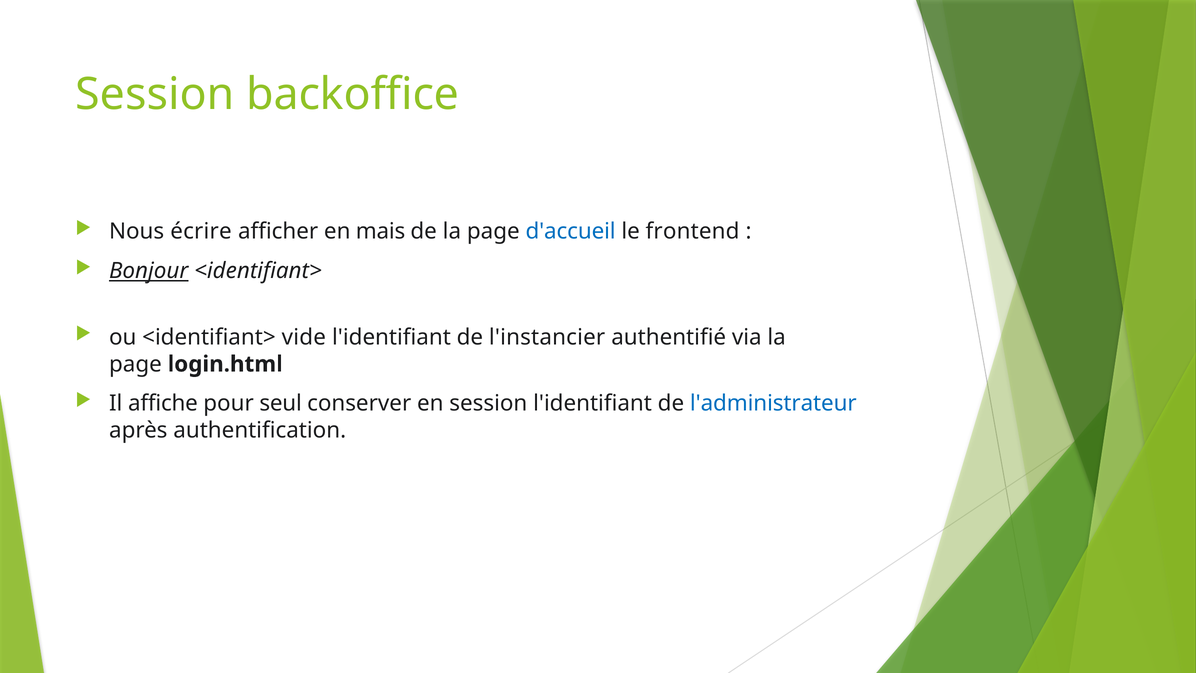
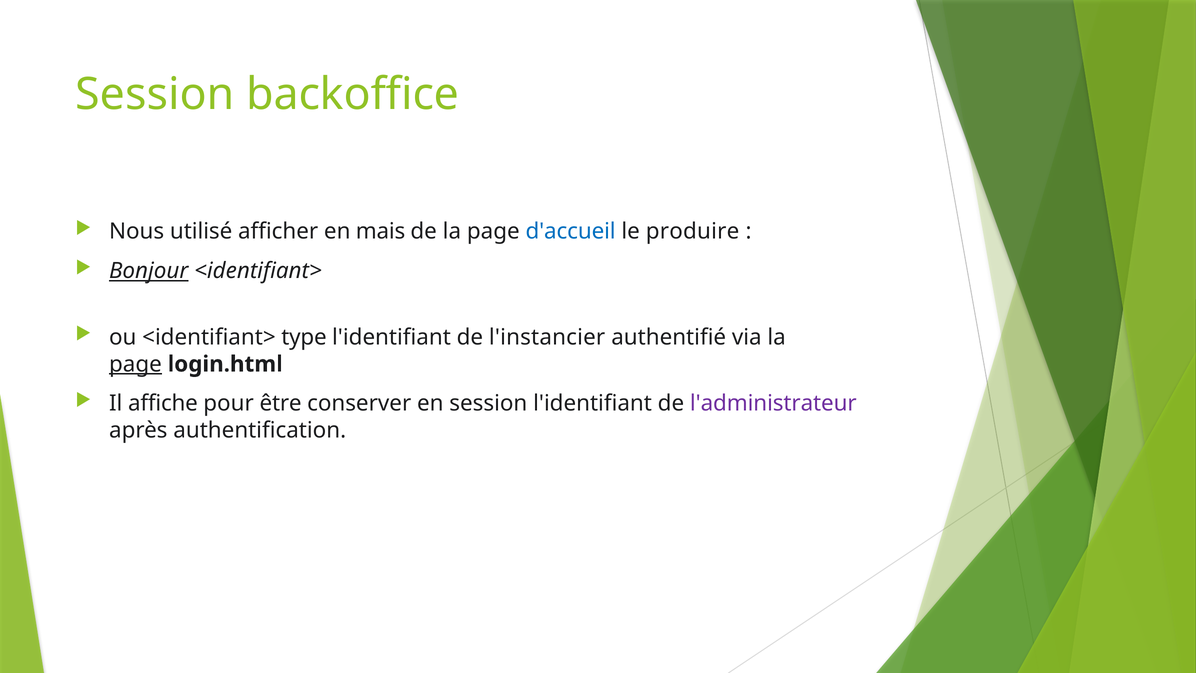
écrire: écrire -> utilisé (201, 231)
frontend: frontend -> produire (693, 231)
vide: vide -> type (304, 337)
page underline: none -> present (135, 364)
seul: seul -> être (281, 403)
l'administrateur colour: blue -> purple (773, 403)
